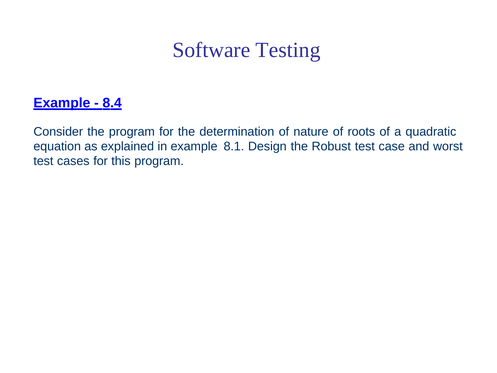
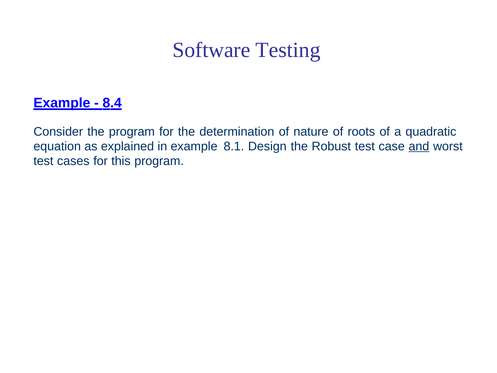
and underline: none -> present (419, 146)
